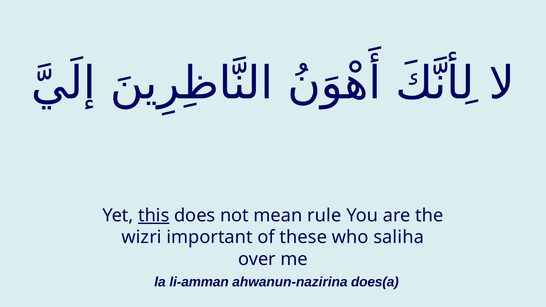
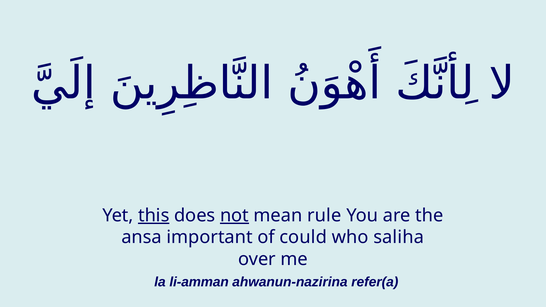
not underline: none -> present (234, 216)
wizri: wizri -> ansa (142, 237)
these: these -> could (303, 237)
does(a: does(a -> refer(a (375, 282)
